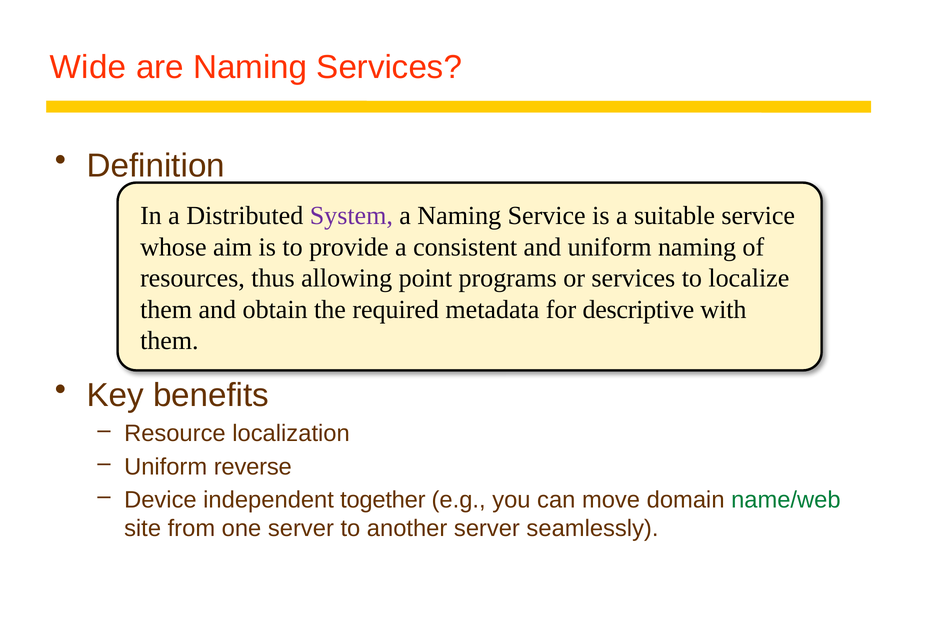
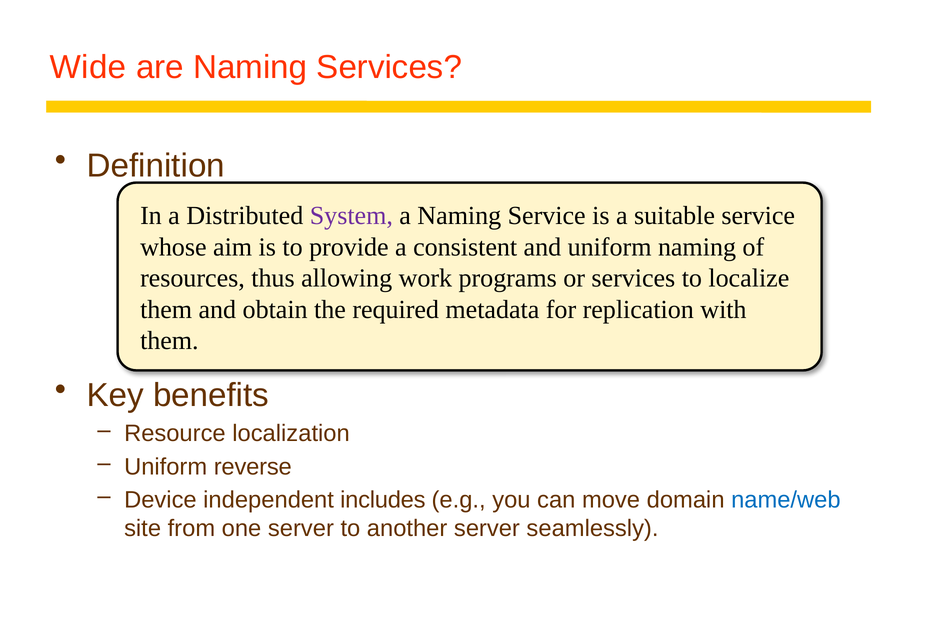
point: point -> work (425, 278)
descriptive: descriptive -> replication (638, 310)
together: together -> includes (383, 500)
name/web colour: green -> blue (786, 500)
